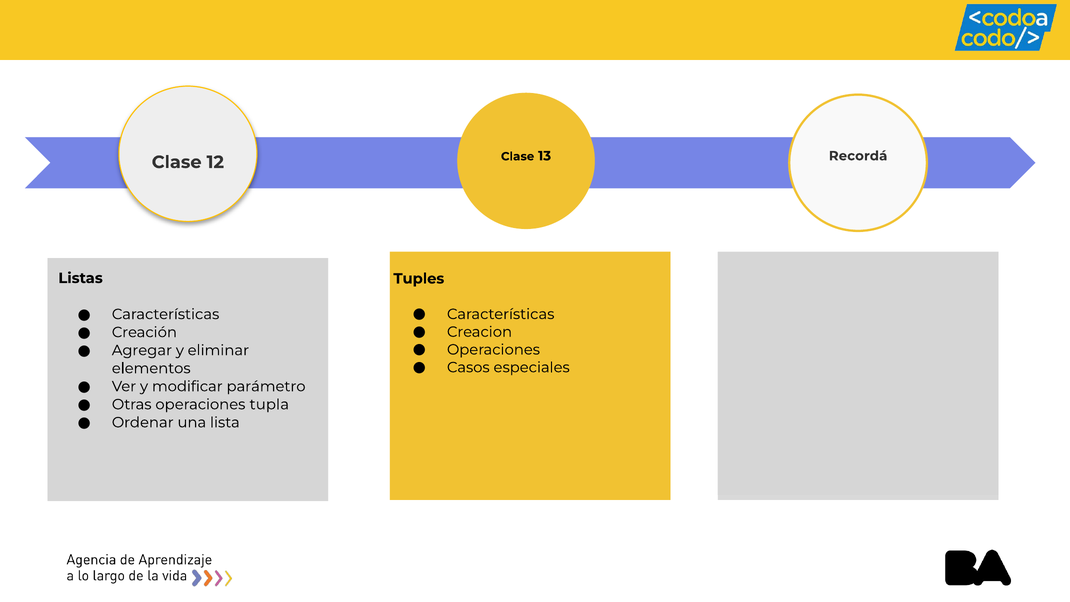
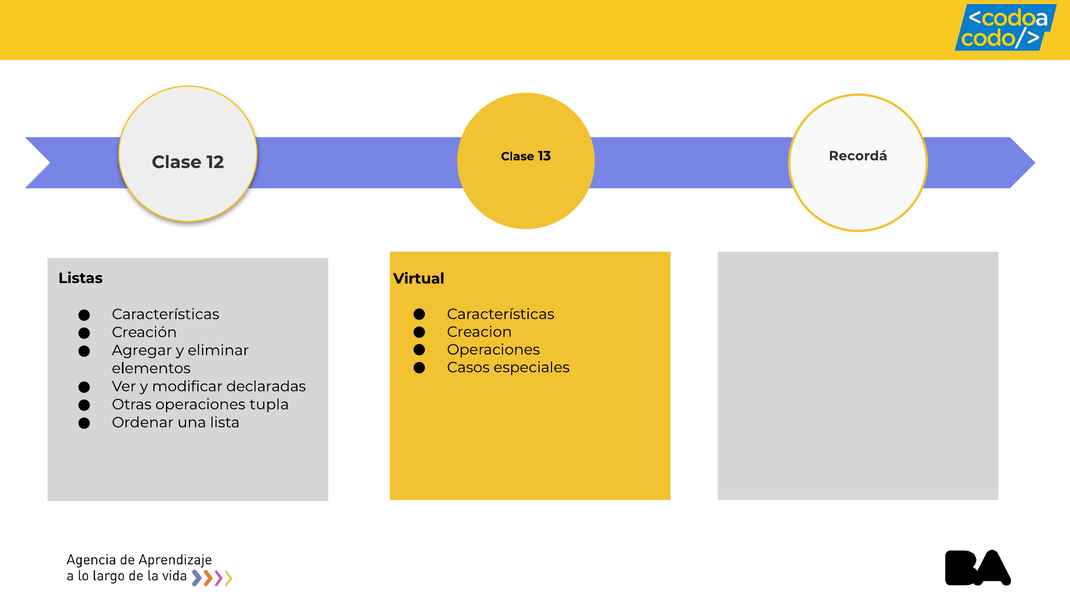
Tuples: Tuples -> Virtual (419, 279)
parámetro: parámetro -> declaradas (266, 386)
